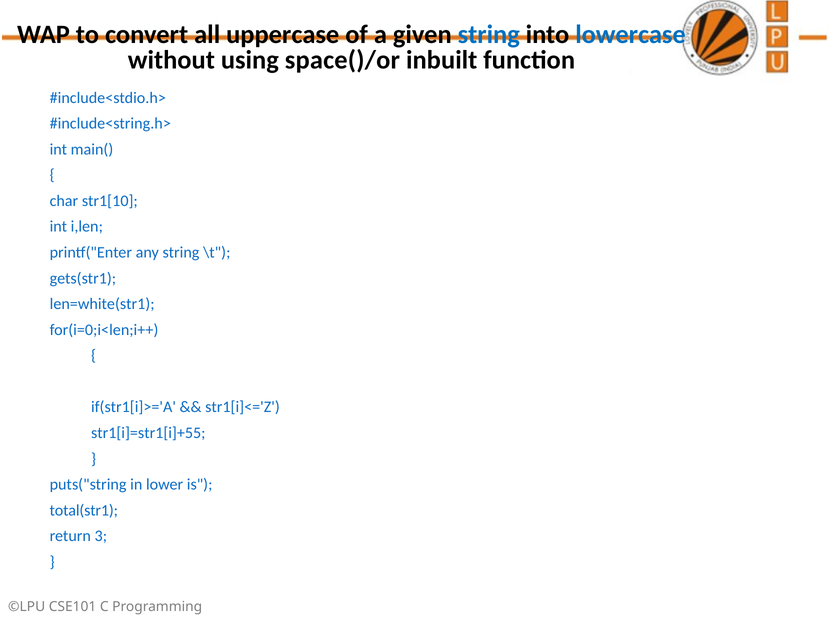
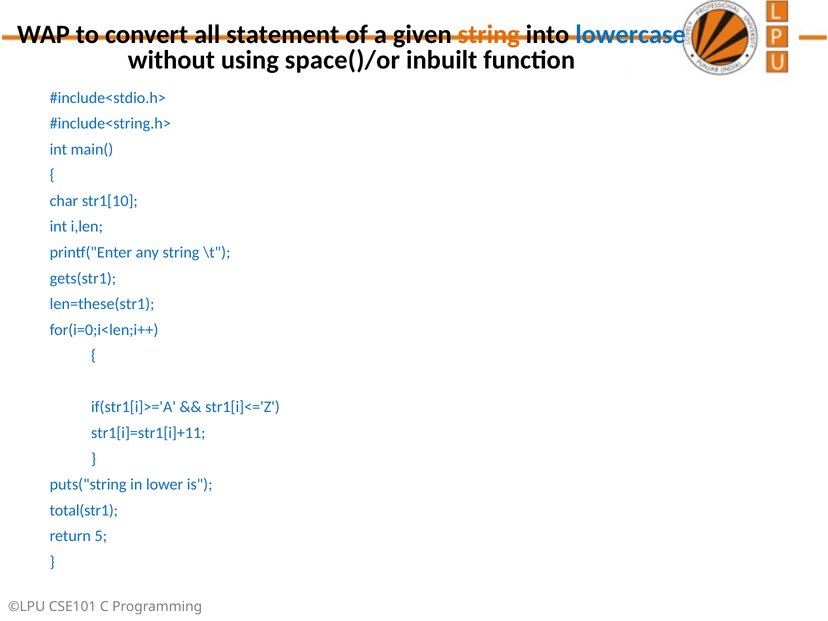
uppercase: uppercase -> statement (283, 35)
string colour: blue -> orange (489, 35)
len=white(str1: len=white(str1 -> len=these(str1 (102, 304)
str1[i]=str1[i]+55: str1[i]=str1[i]+55 -> str1[i]=str1[i]+11 (148, 433)
3: 3 -> 5 (101, 536)
